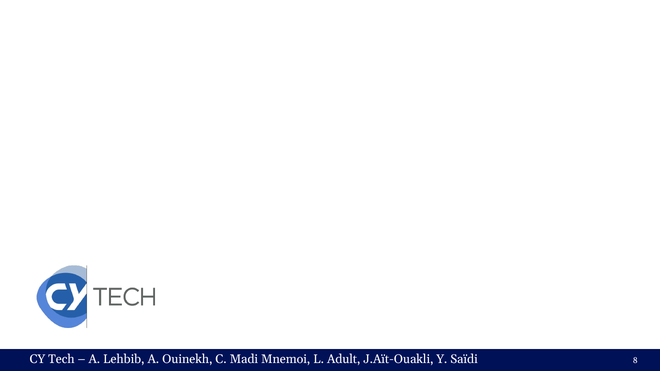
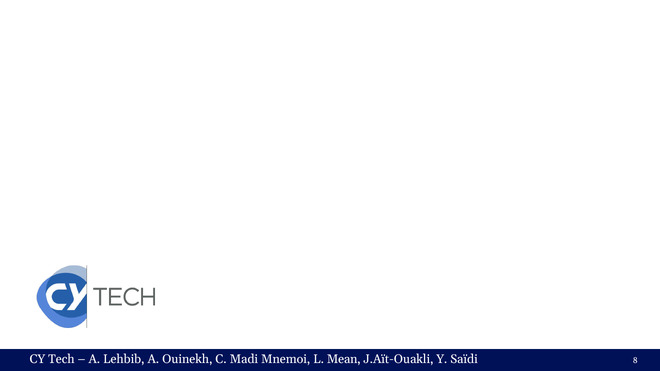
Adult: Adult -> Mean (344, 359)
